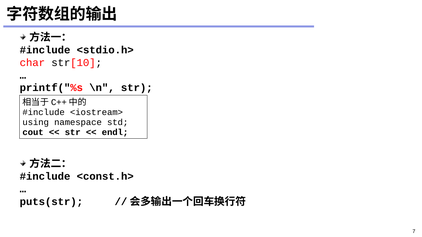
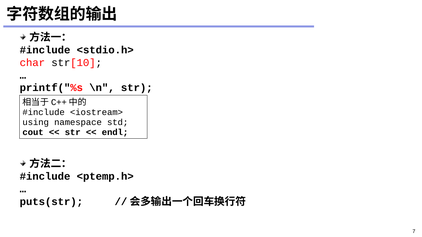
<const.h>: <const.h> -> <ptemp.h> (105, 177)
